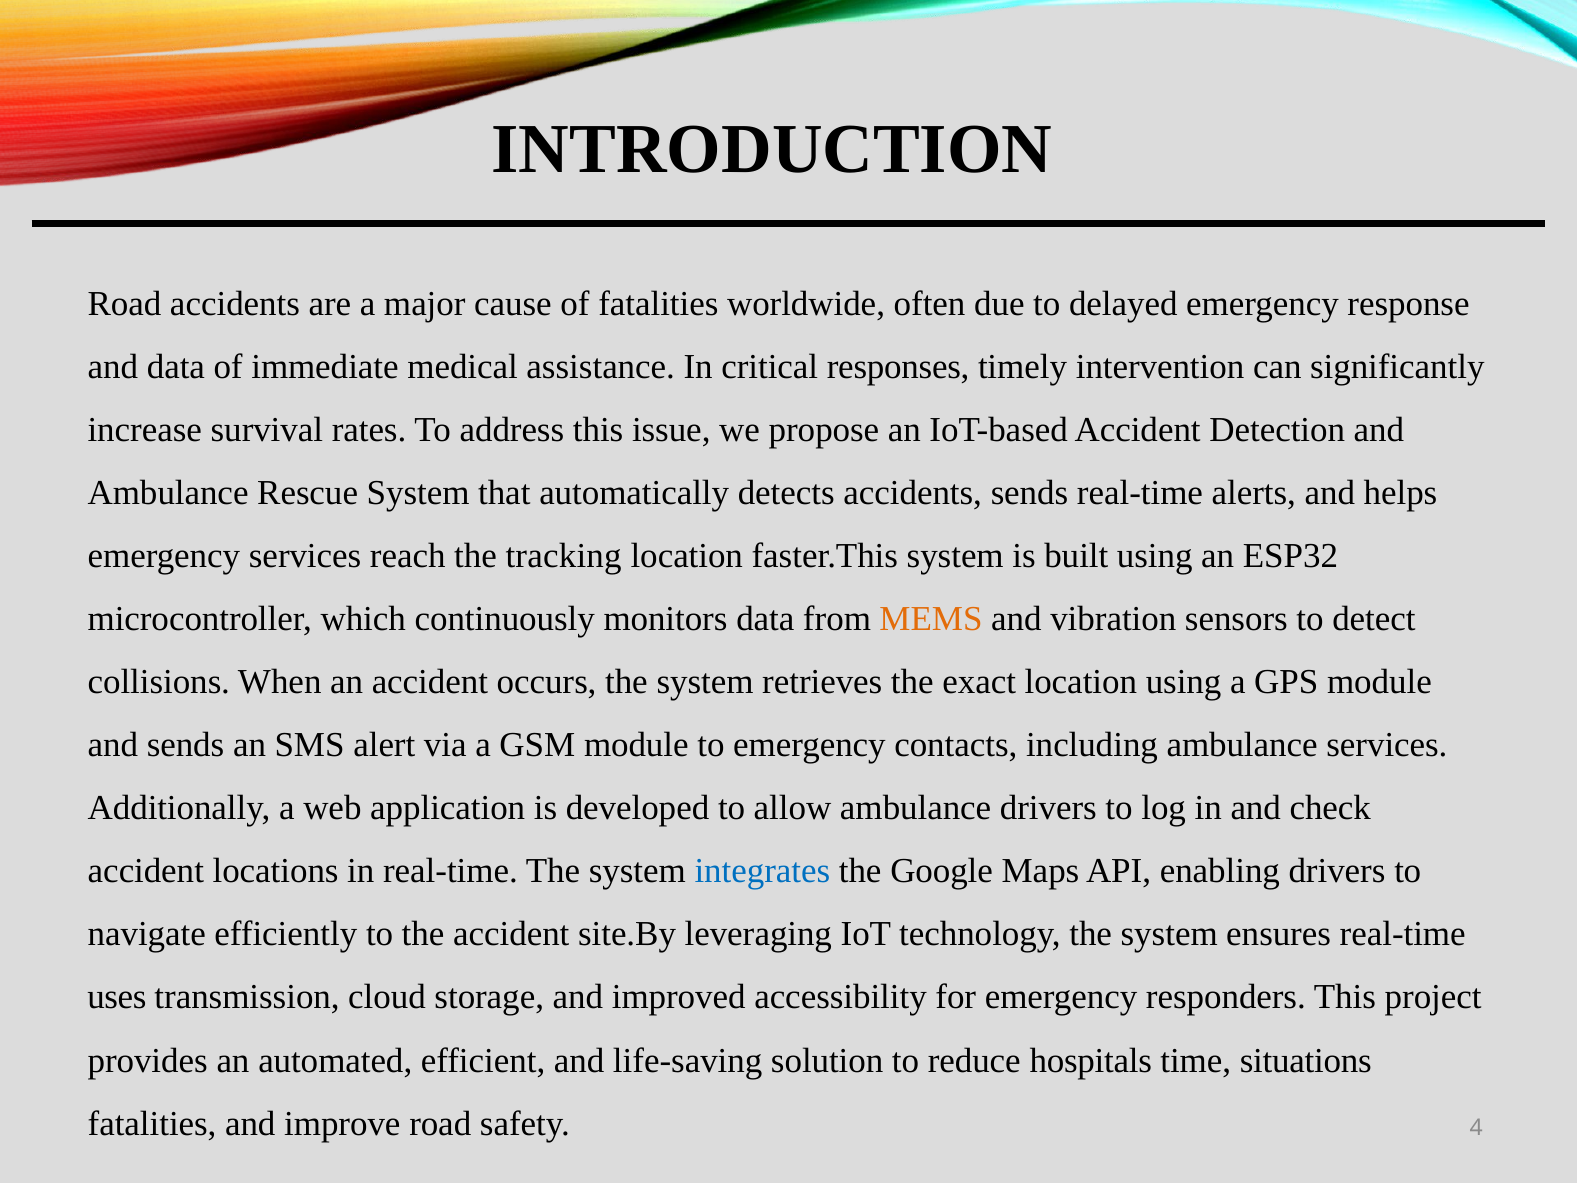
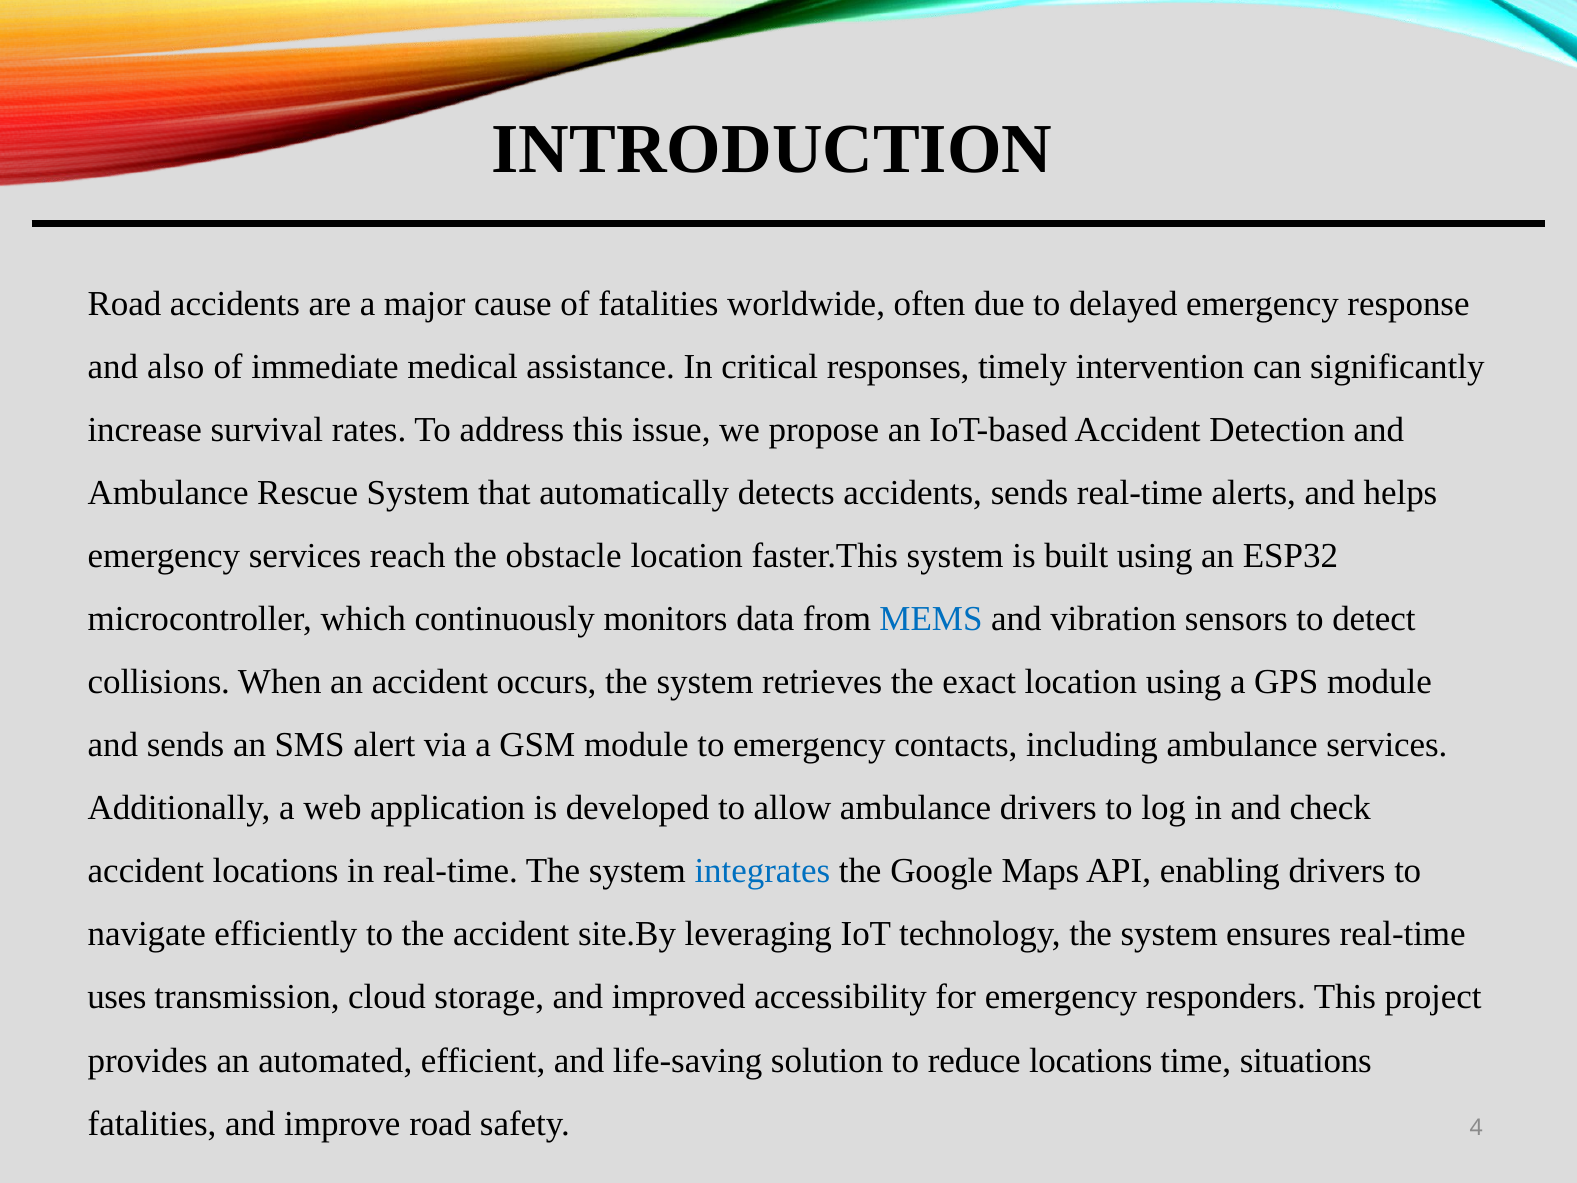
and data: data -> also (176, 367)
tracking: tracking -> obstacle (564, 556)
MEMS colour: orange -> blue (931, 619)
reduce hospitals: hospitals -> locations (1091, 1060)
